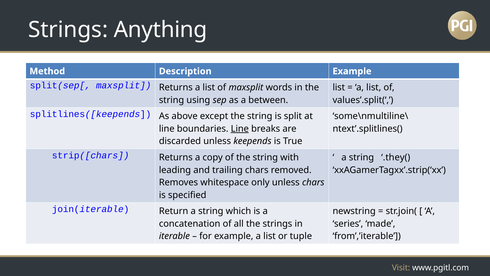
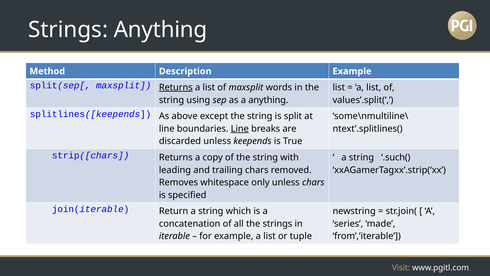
Returns underline: none -> present (176, 87)
a between: between -> anything (268, 100)
.they(: .they( -> .such( (396, 157)
